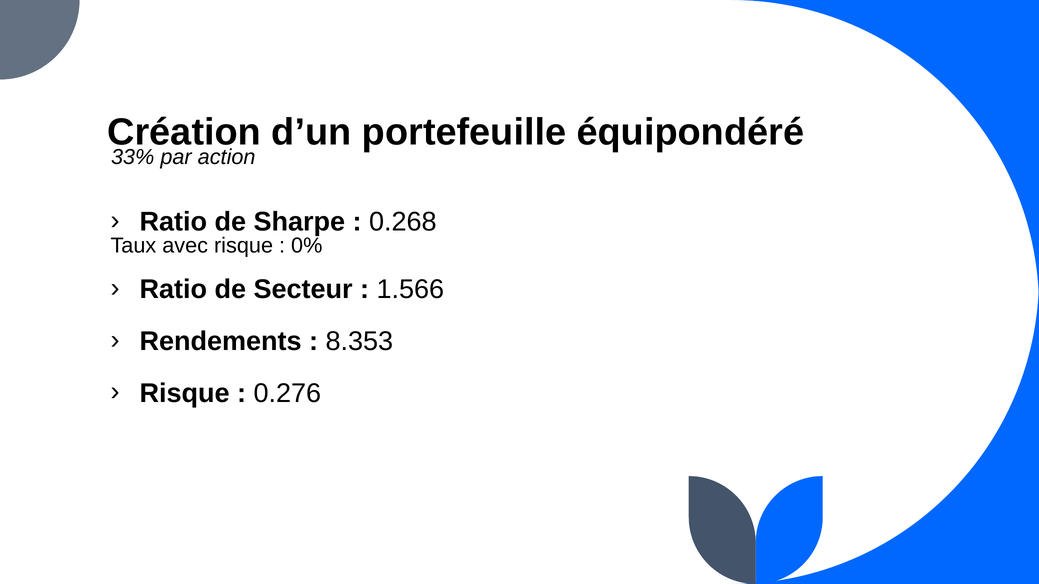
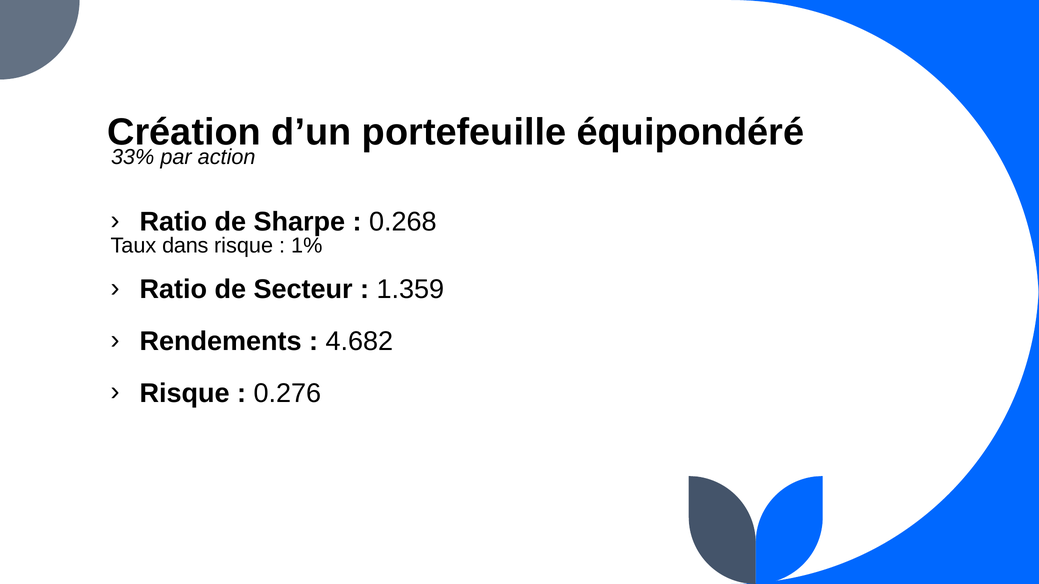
avec: avec -> dans (185, 246)
0%: 0% -> 1% (307, 246)
1.566: 1.566 -> 1.359 (411, 290)
8.353: 8.353 -> 4.682 (360, 342)
